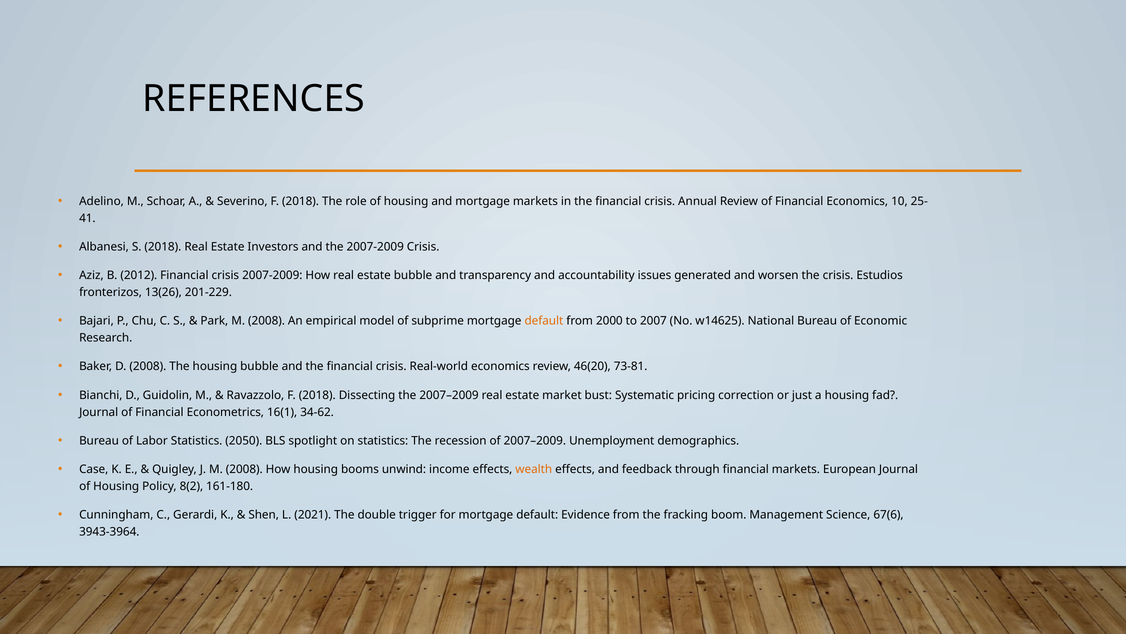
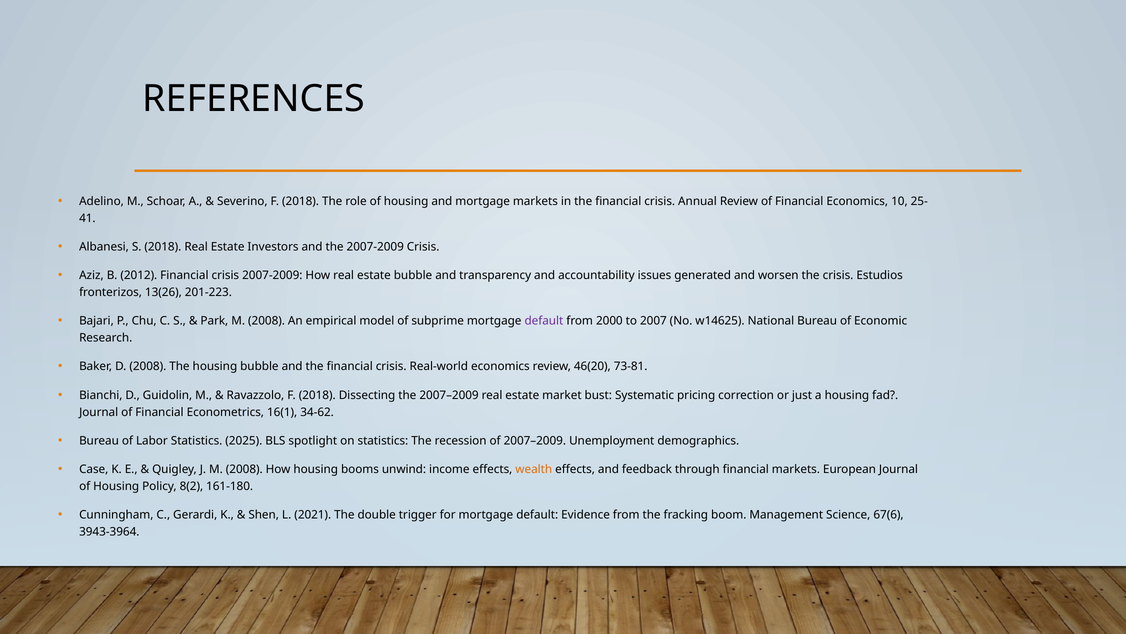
201-229: 201-229 -> 201-223 (208, 292)
default colour: orange -> purple (544, 321)
2050: 2050 -> 2025 (244, 440)
